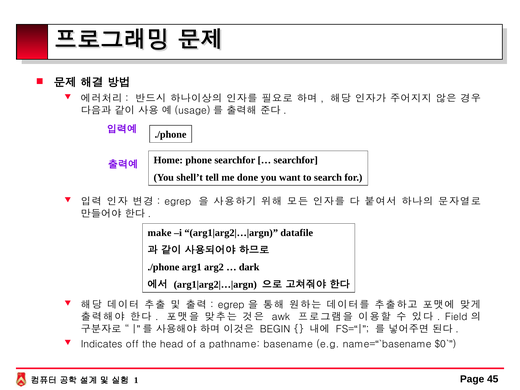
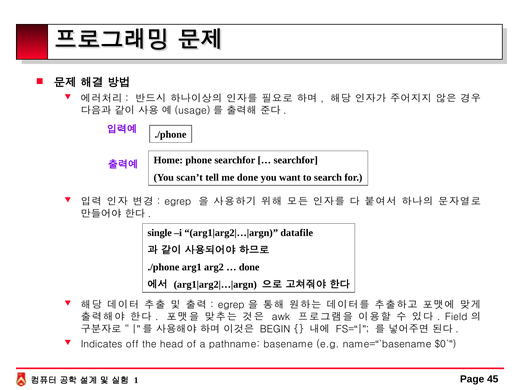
shell’t: shell’t -> scan’t (190, 177)
make: make -> single (160, 233)
dark: dark -> done (249, 267)
